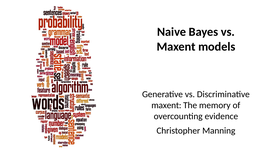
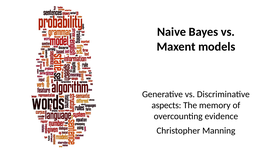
maxent: maxent -> aspects (166, 105)
